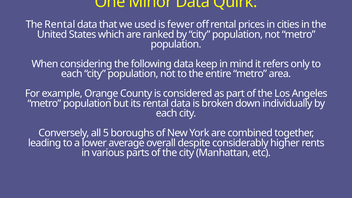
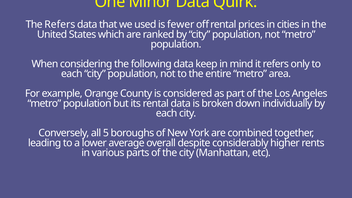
The Rental: Rental -> Refers (60, 25)
